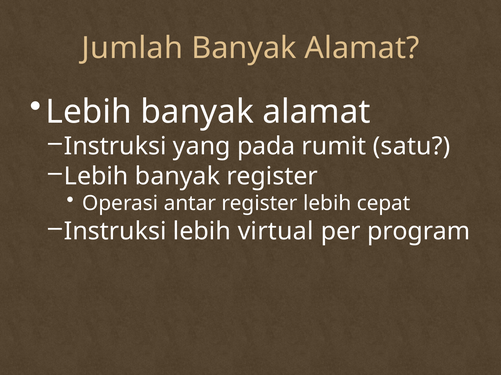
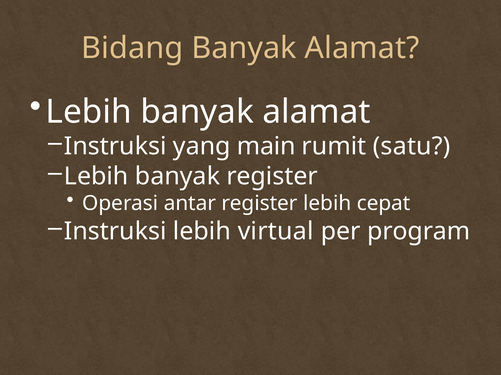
Jumlah: Jumlah -> Bidang (132, 48)
pada: pada -> main (266, 146)
